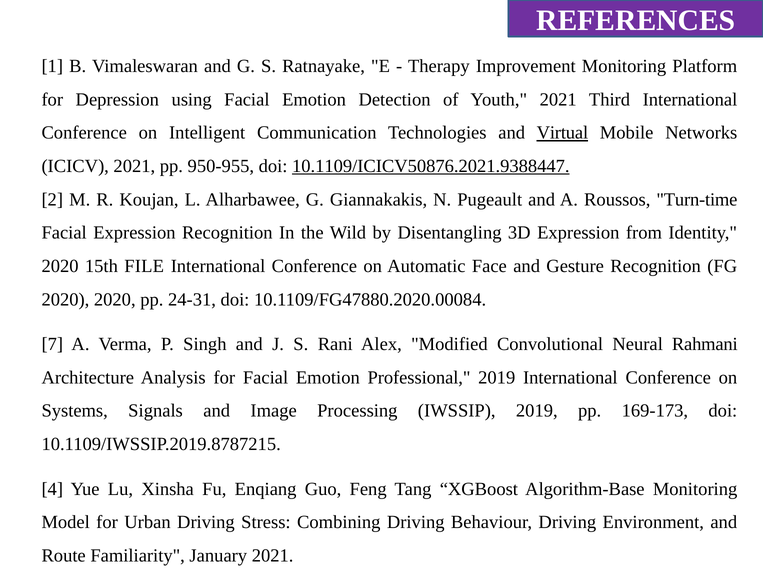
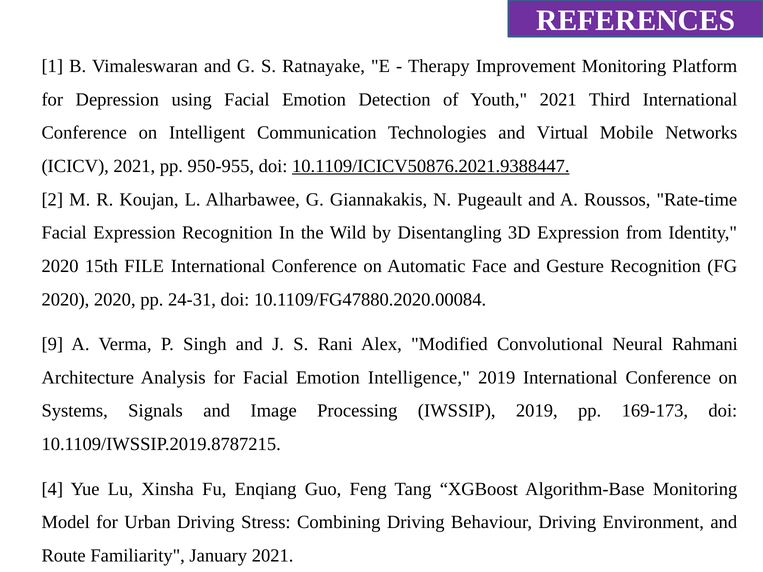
Virtual underline: present -> none (562, 133)
Turn-time: Turn-time -> Rate-time (697, 200)
7: 7 -> 9 (52, 344)
Professional: Professional -> Intelligence (419, 378)
